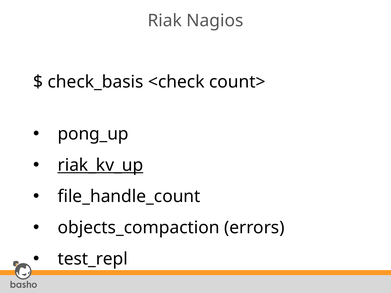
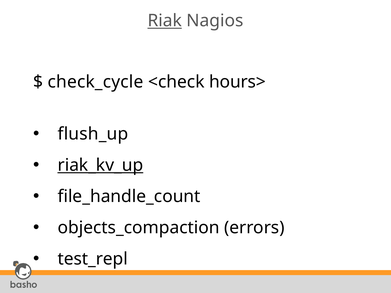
Riak underline: none -> present (165, 21)
check_basis: check_basis -> check_cycle (96, 82)
count>: count> -> hours> (237, 82)
pong_up: pong_up -> flush_up (93, 134)
